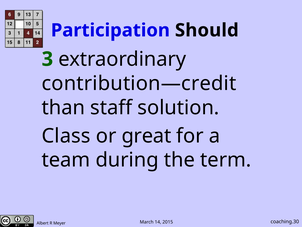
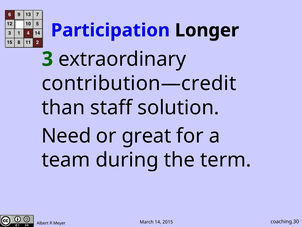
Should: Should -> Longer (207, 30)
Class: Class -> Need (66, 136)
